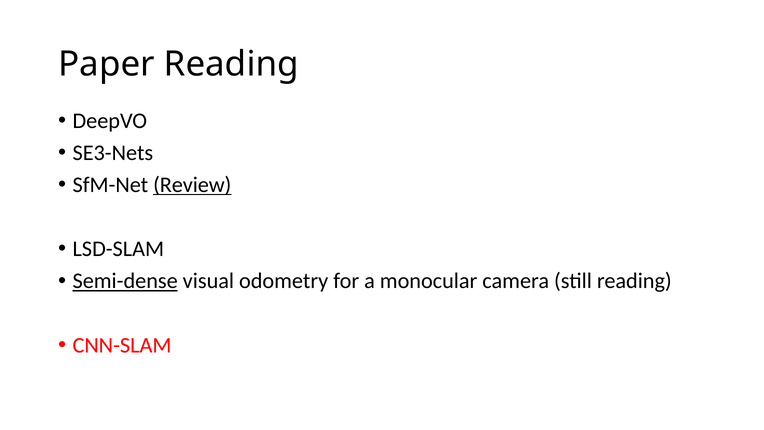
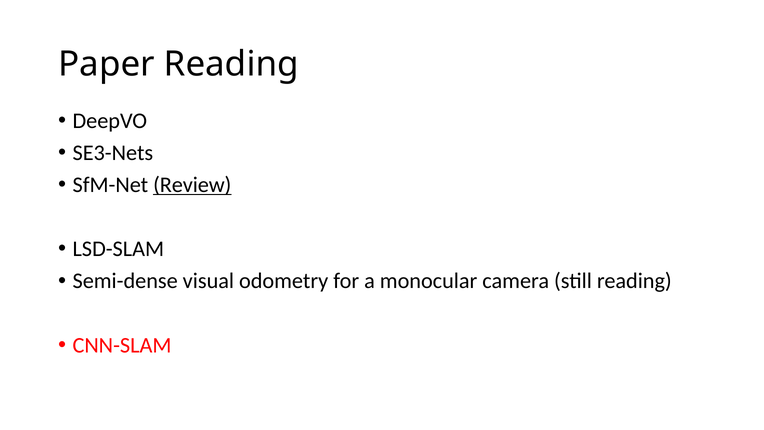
Semi-dense underline: present -> none (125, 281)
